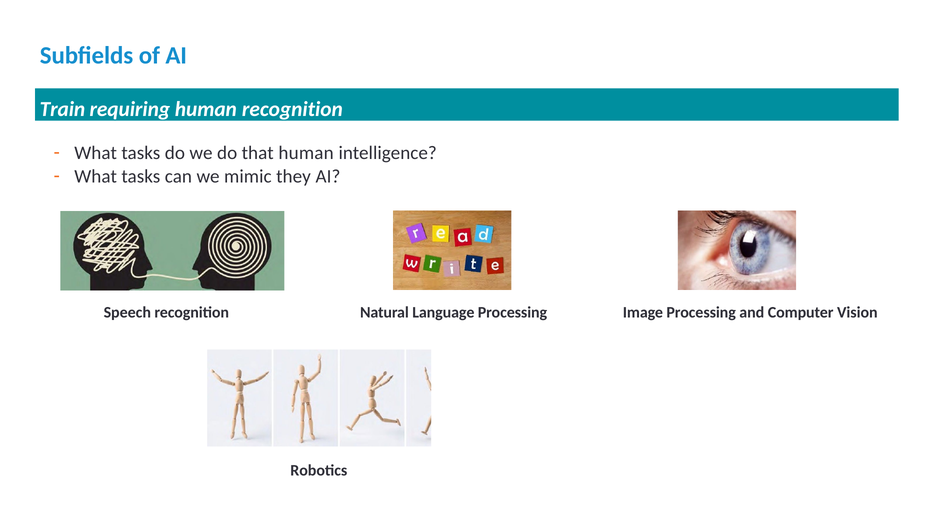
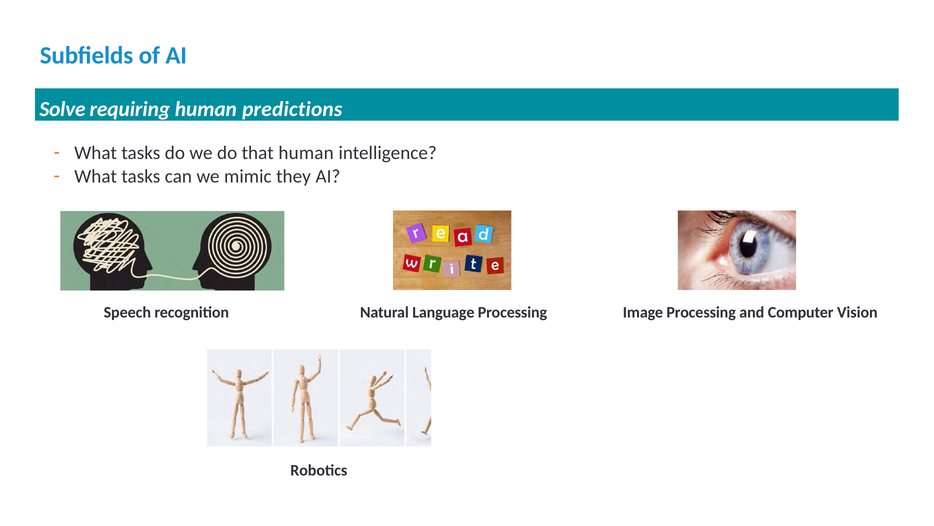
Train: Train -> Solve (63, 109)
human recognition: recognition -> predictions (292, 109)
